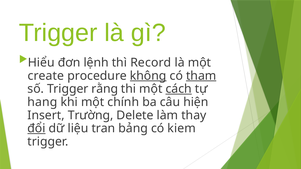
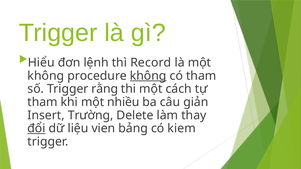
create: create -> không (46, 76)
tham underline: present -> none (201, 76)
cách underline: present -> none (179, 89)
hang: hang -> tham (42, 102)
chính: chính -> nhiều (123, 102)
hiện: hiện -> giản (196, 102)
tran: tran -> vien (103, 129)
